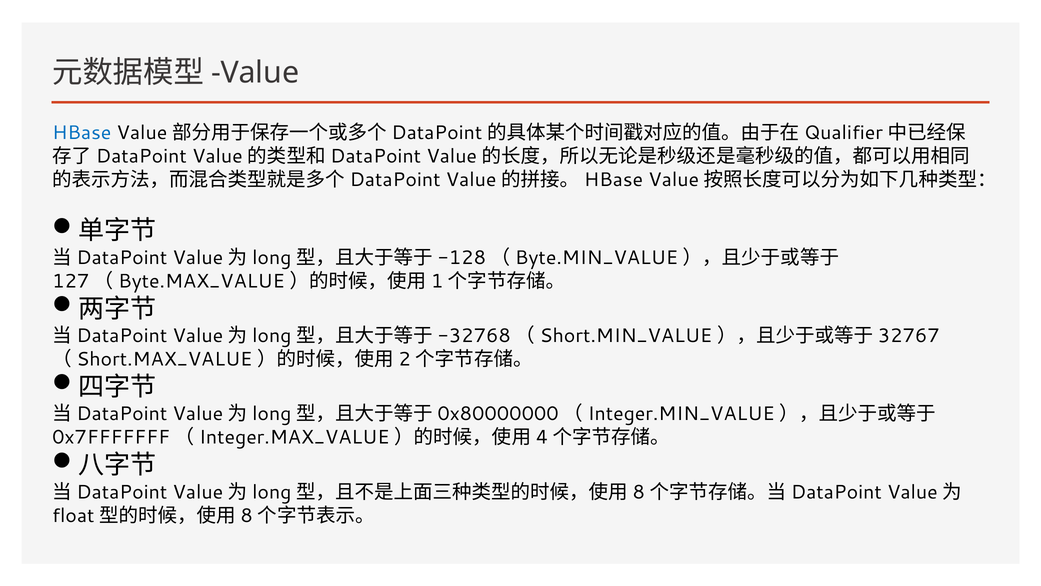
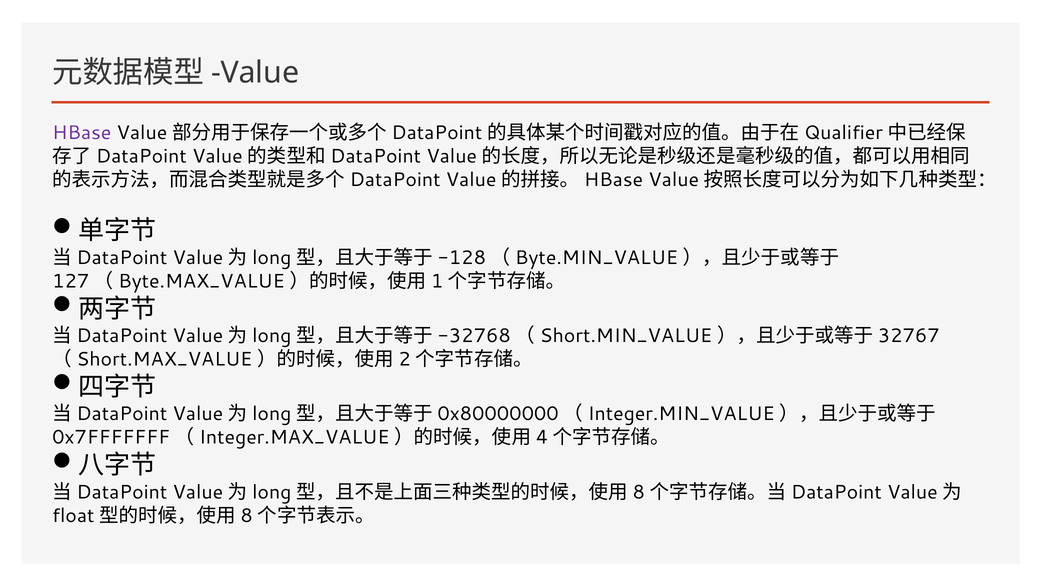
HBase colour: blue -> purple (82, 133)
